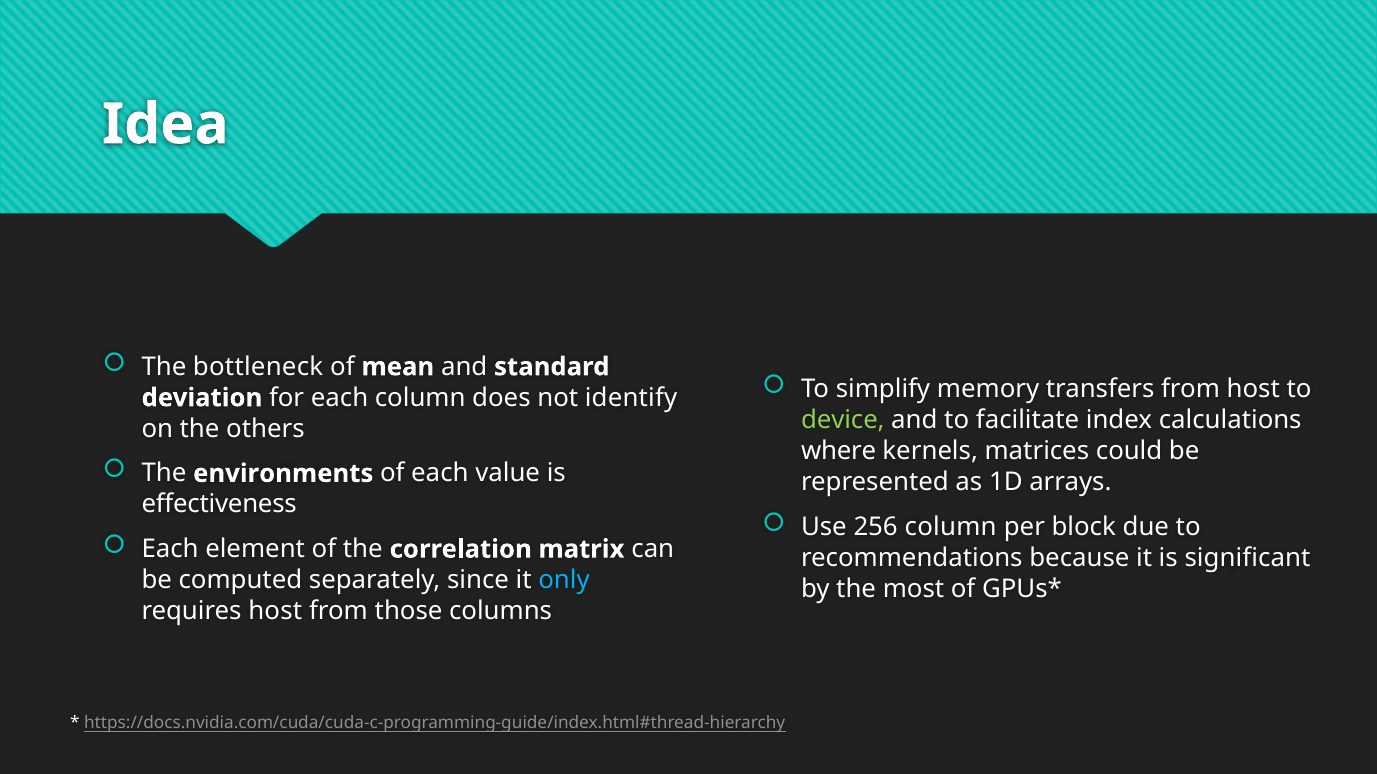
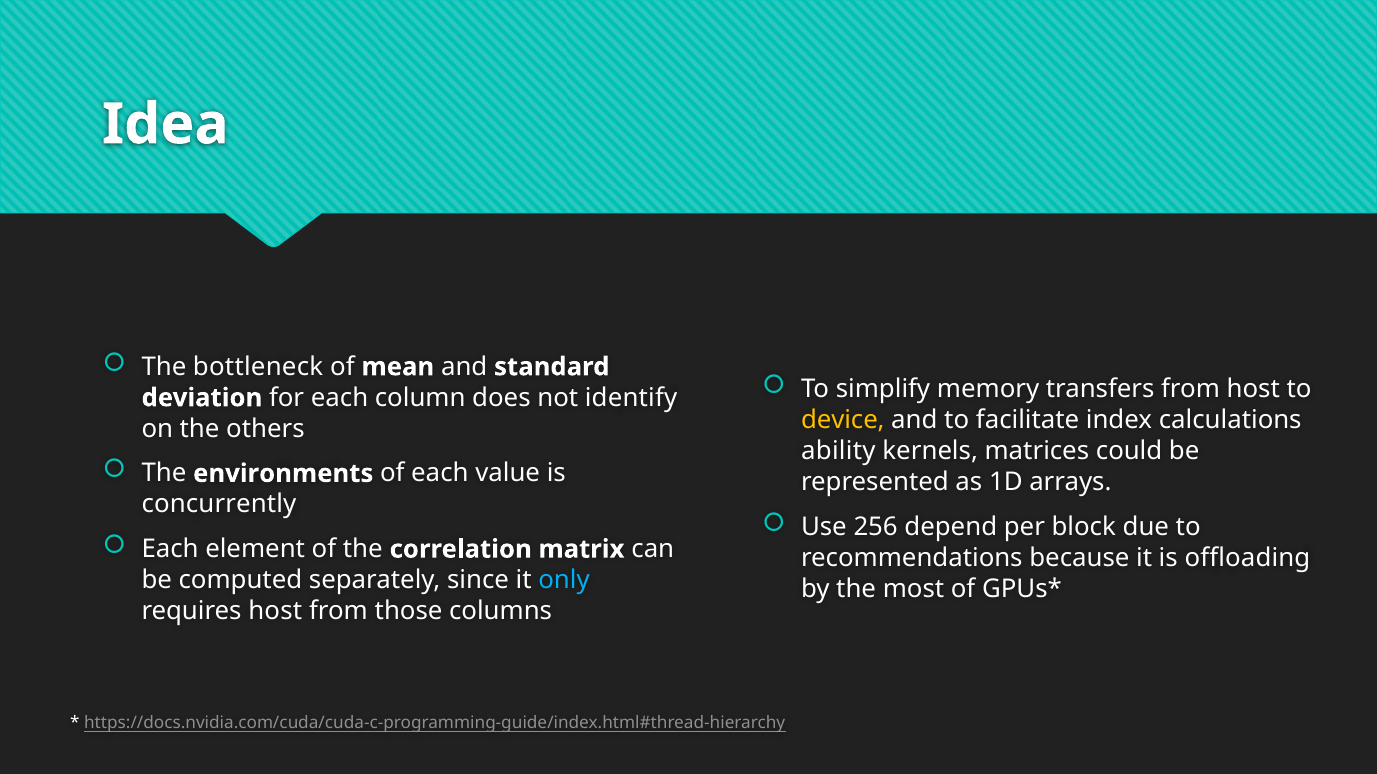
device colour: light green -> yellow (843, 420)
where: where -> ability (838, 451)
effectiveness: effectiveness -> concurrently (219, 505)
256 column: column -> depend (951, 527)
significant: significant -> offloading (1247, 558)
